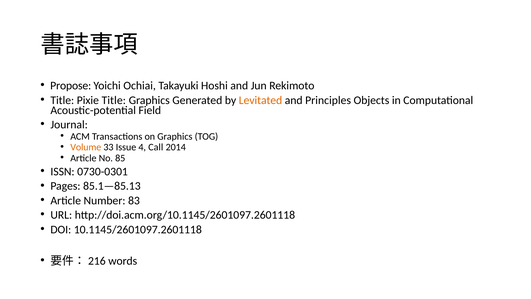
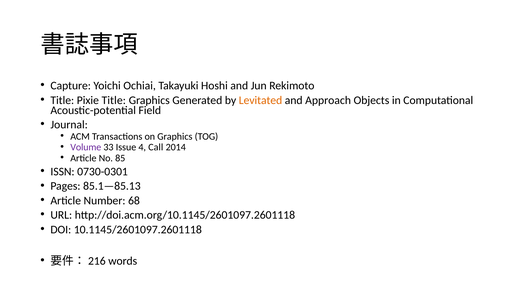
Propose: Propose -> Capture (71, 86)
Principles: Principles -> Approach (328, 100)
Volume colour: orange -> purple (86, 147)
83: 83 -> 68 (134, 200)
